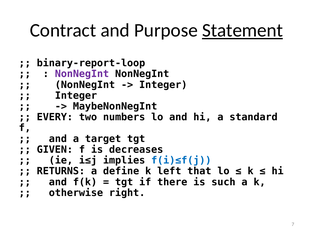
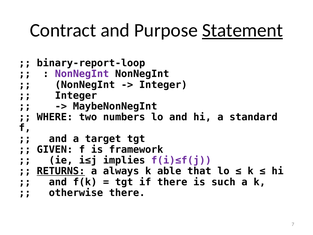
EVERY: EVERY -> WHERE (55, 117)
decreases: decreases -> framework (136, 149)
f(i)≤f(j colour: blue -> purple (181, 160)
RETURNS underline: none -> present (61, 171)
define: define -> always (121, 171)
left: left -> able (169, 171)
otherwise right: right -> there (127, 193)
